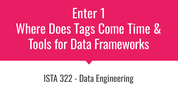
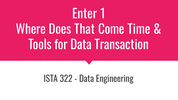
Tags: Tags -> That (85, 30)
Frameworks: Frameworks -> Transaction (122, 45)
